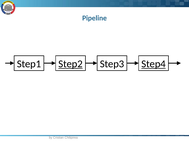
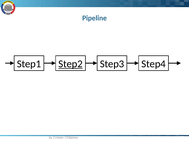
Step4 underline: present -> none (154, 64)
